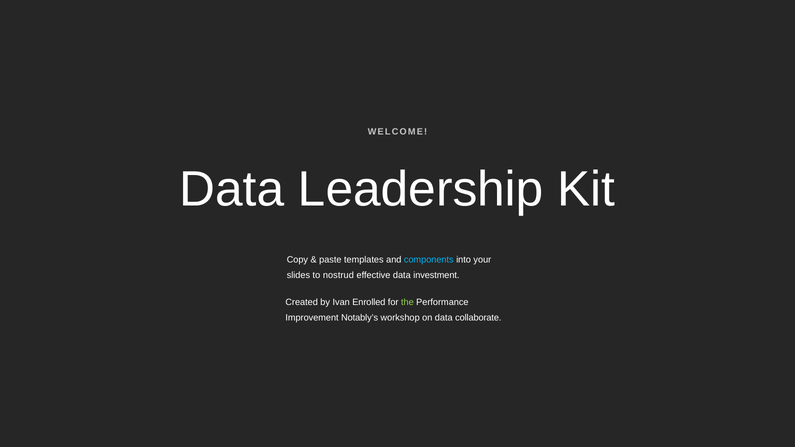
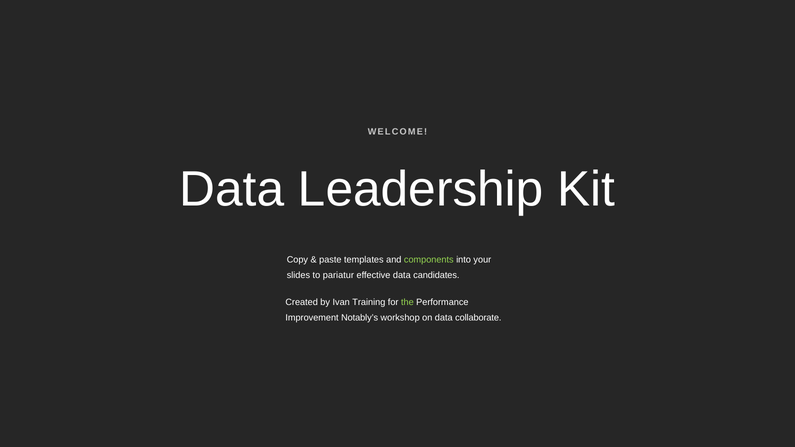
components colour: light blue -> light green (429, 260)
nostrud: nostrud -> pariatur (338, 275)
investment: investment -> candidates (436, 275)
Enrolled: Enrolled -> Training (369, 302)
